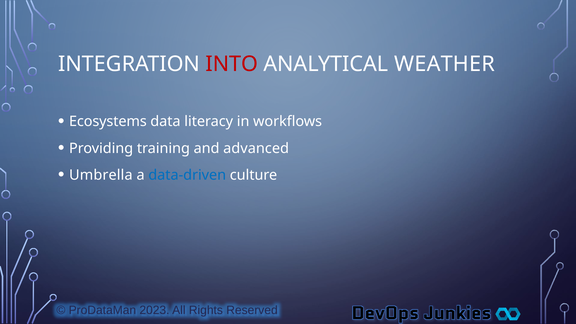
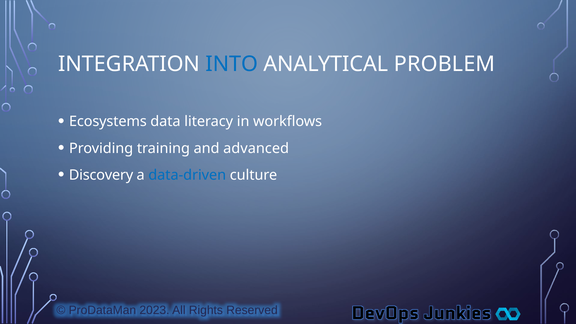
INTO colour: red -> blue (232, 64)
WEATHER: WEATHER -> PROBLEM (445, 64)
Umbrella: Umbrella -> Discovery (101, 175)
